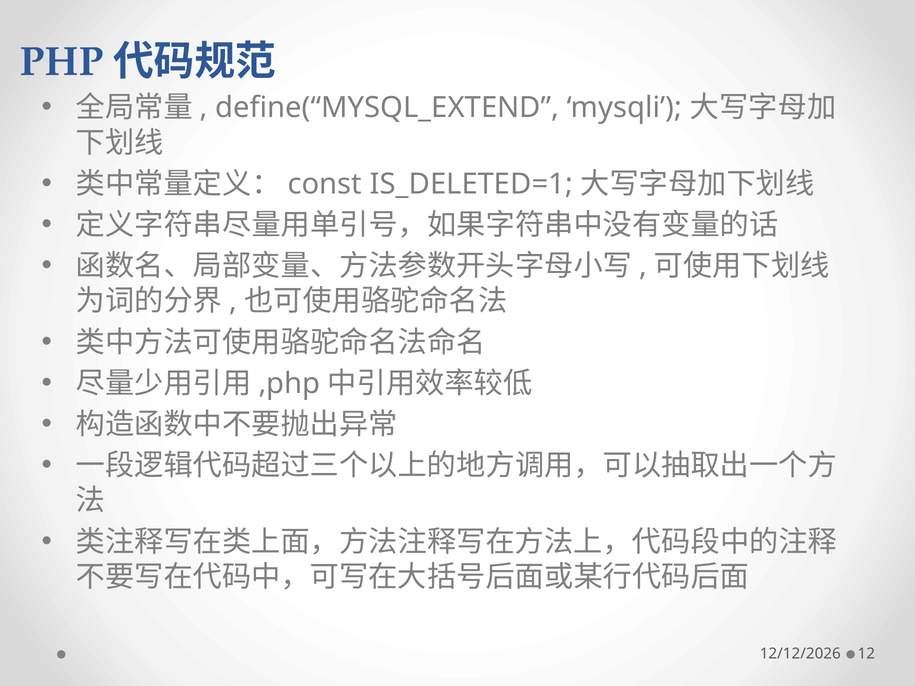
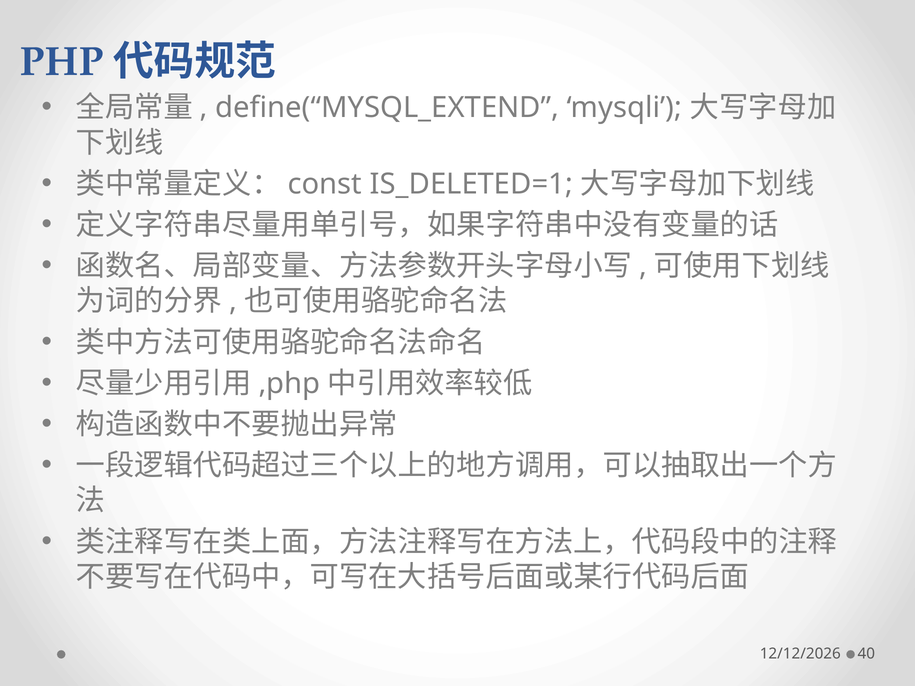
12: 12 -> 40 (866, 654)
